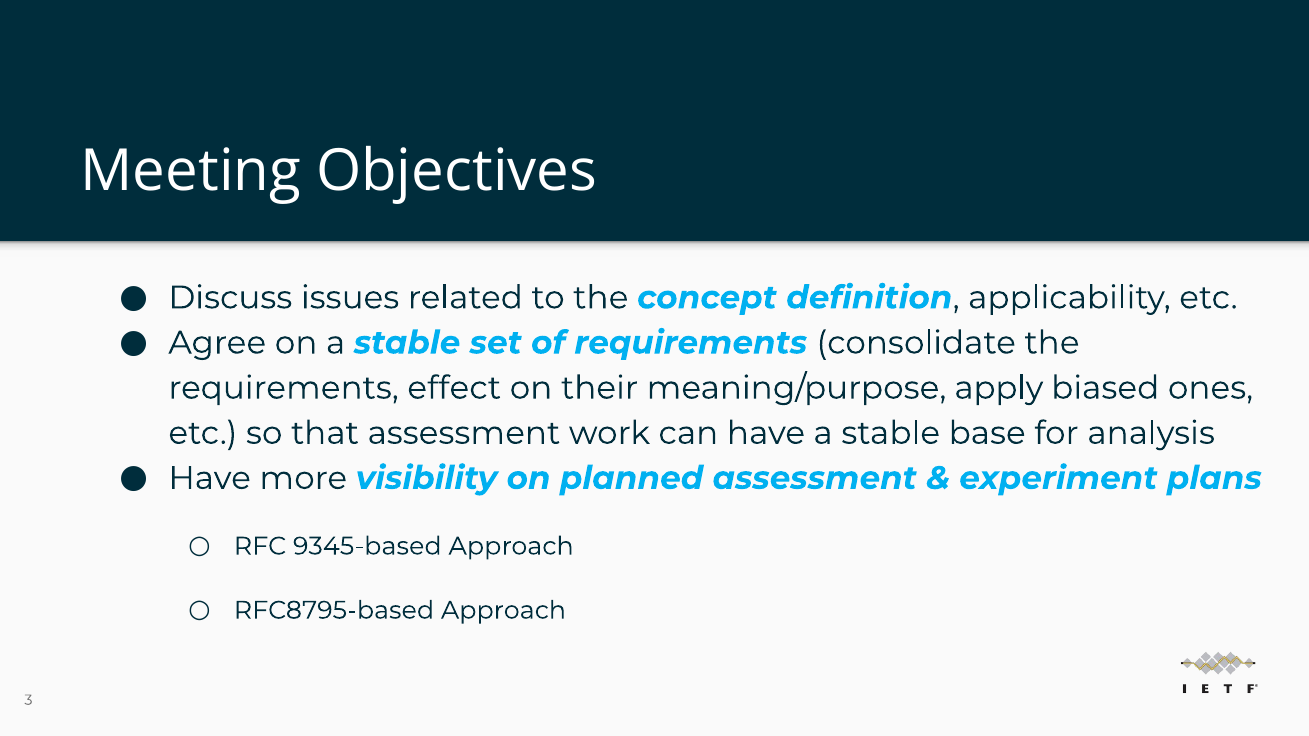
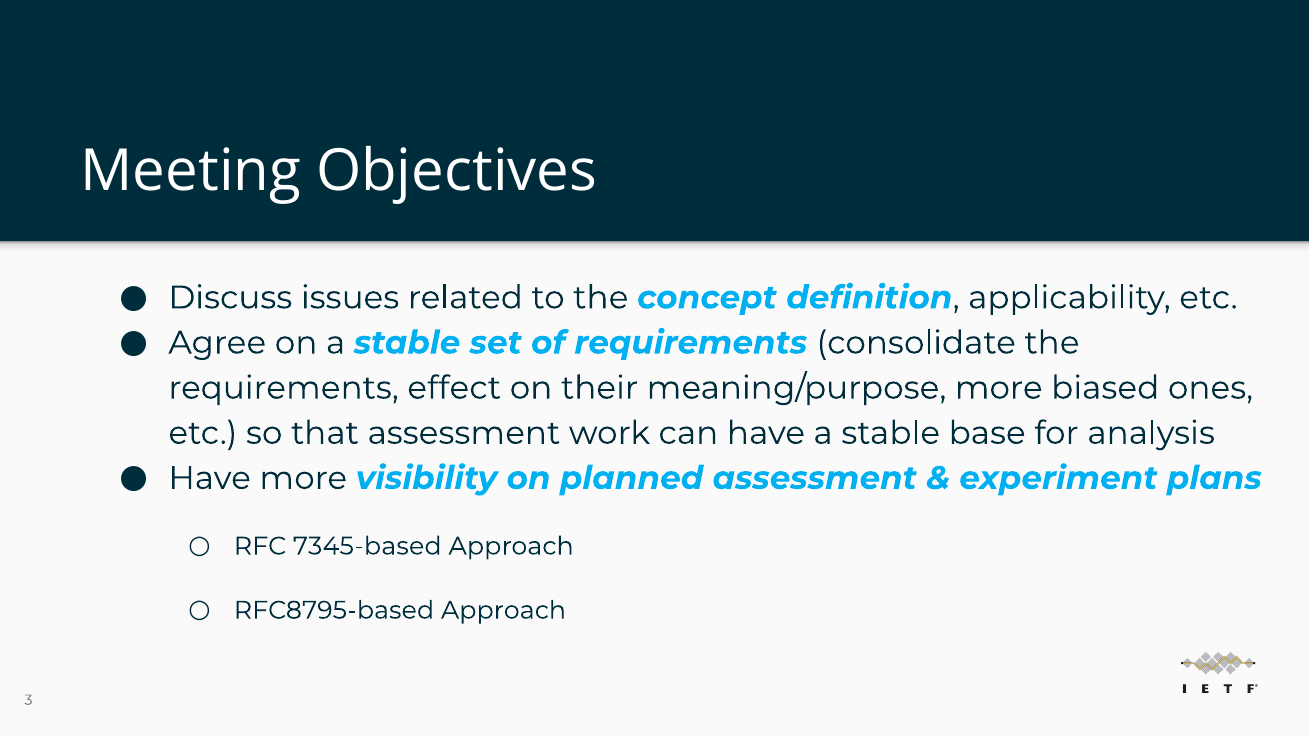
meaning/purpose apply: apply -> more (999, 388)
9345-based: 9345-based -> 7345-based (367, 546)
